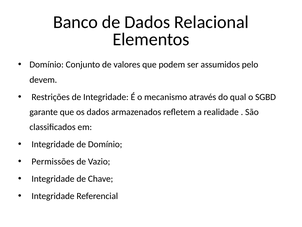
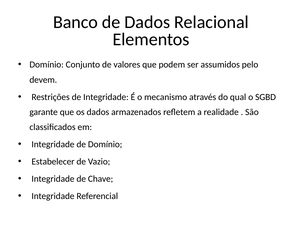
Permissões: Permissões -> Estabelecer (53, 161)
